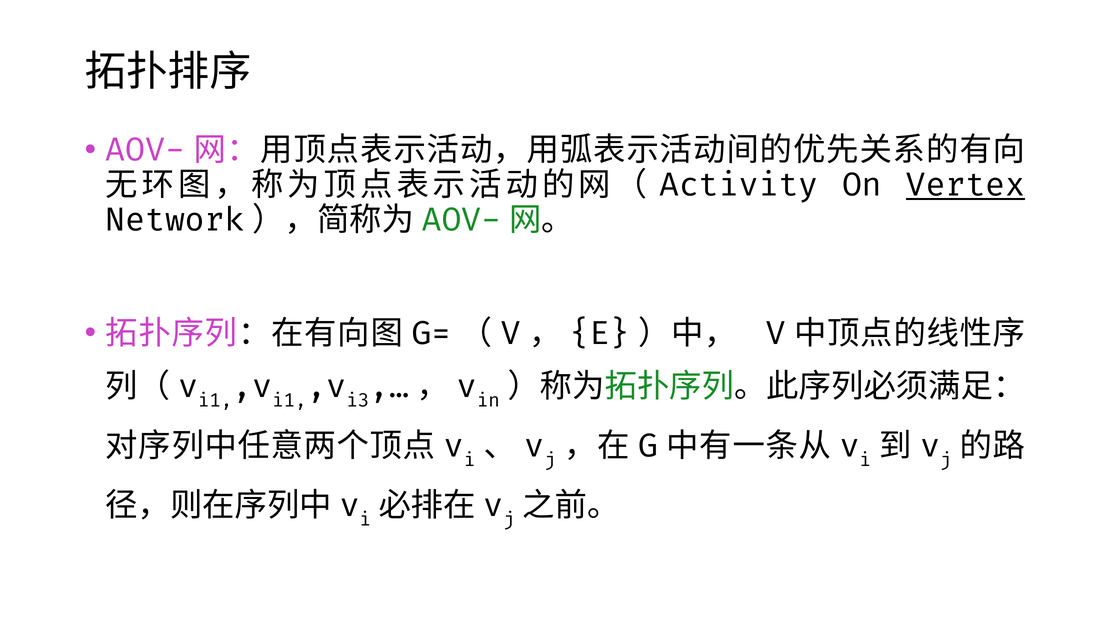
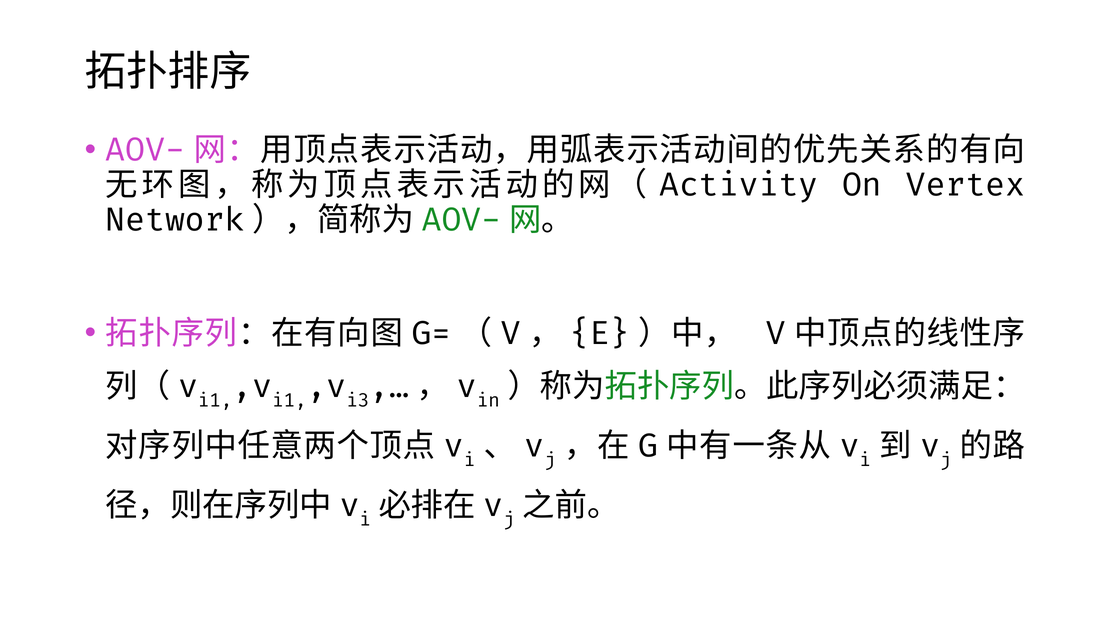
Vertex underline: present -> none (966, 185)
